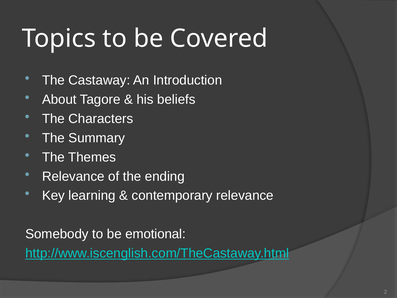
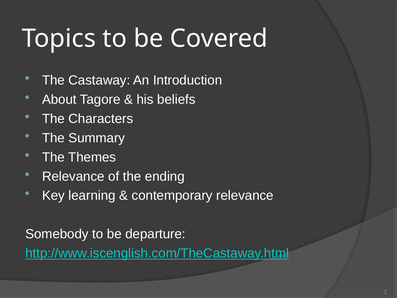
emotional: emotional -> departure (155, 234)
